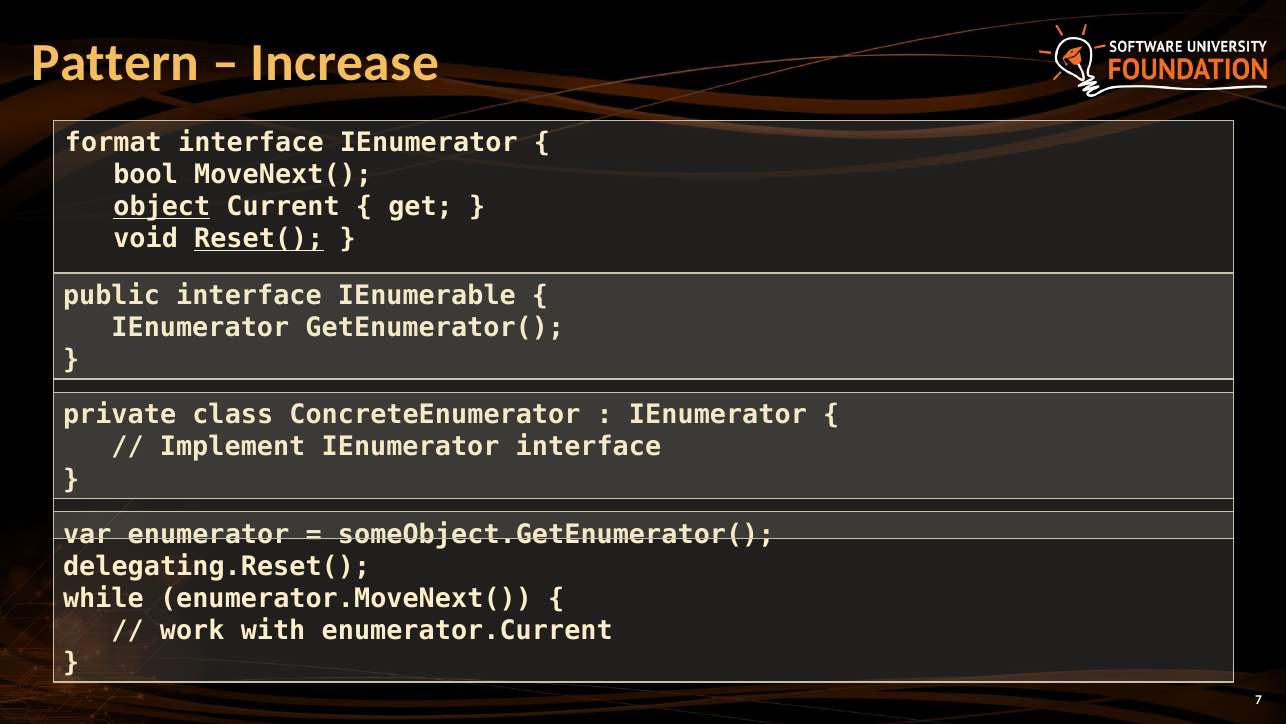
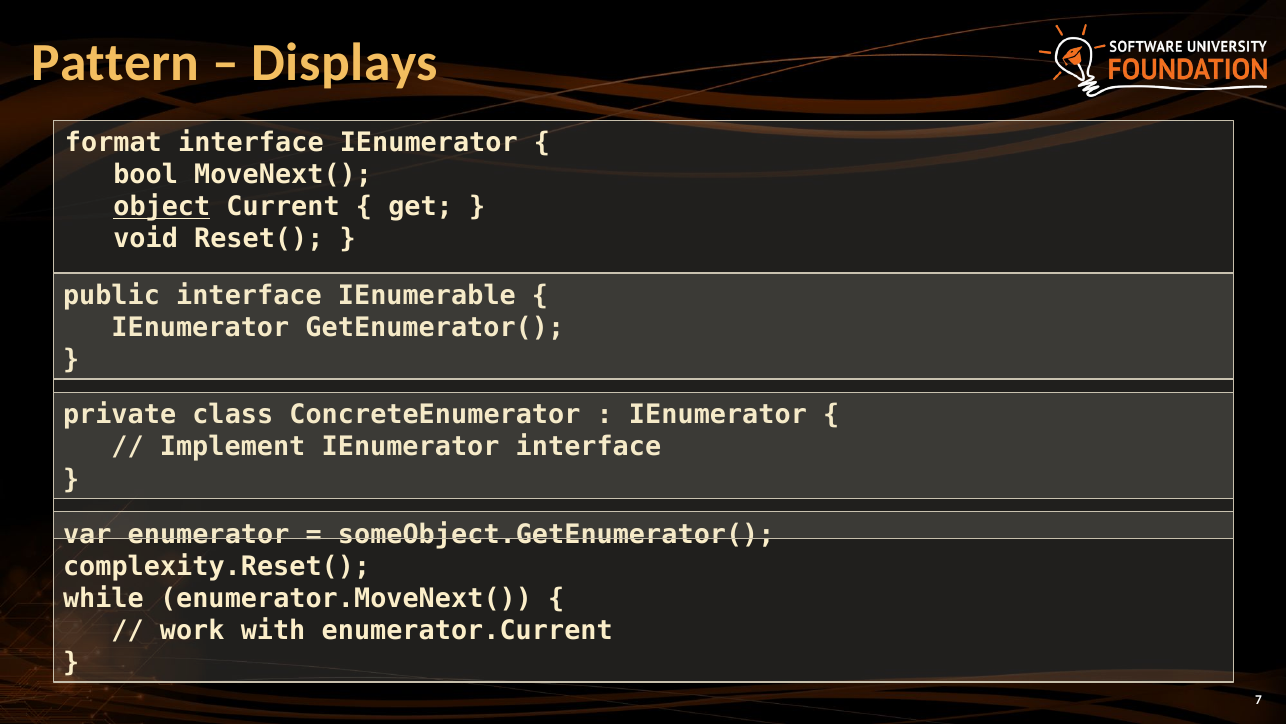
Increase: Increase -> Displays (345, 62)
Reset( underline: present -> none (259, 239)
delegating.Reset(: delegating.Reset( -> complexity.Reset( (217, 566)
